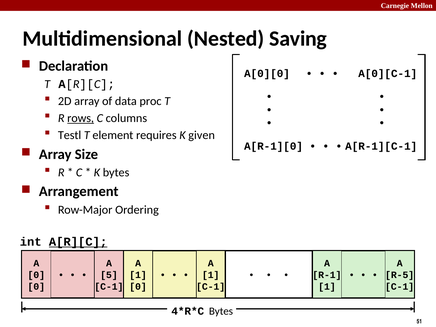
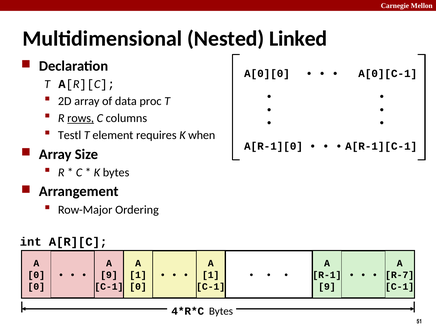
Saving: Saving -> Linked (298, 39)
given: given -> when (202, 135)
A[R][C underline: present -> none (78, 242)
5: 5 -> 9 (109, 275)
R-5: R-5 -> R-7 (400, 275)
1: 1 -> 9 (327, 287)
